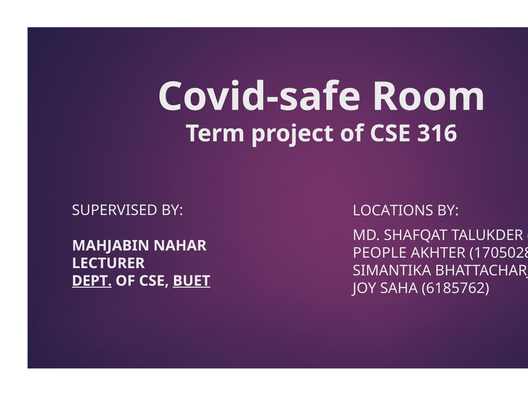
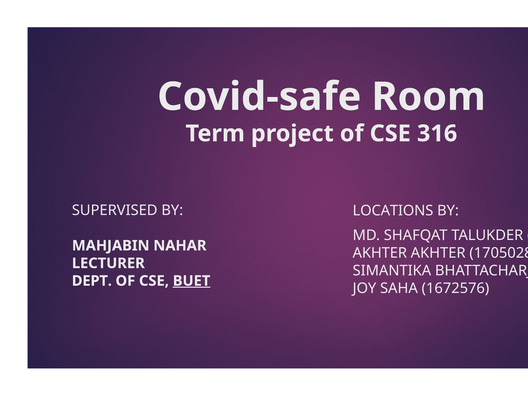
PEOPLE: PEOPLE -> AKHTER (380, 253)
DEPT underline: present -> none (92, 281)
6185762: 6185762 -> 1672576 (455, 288)
